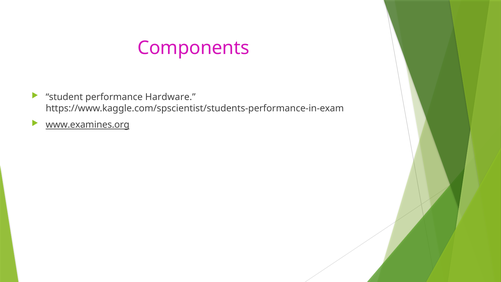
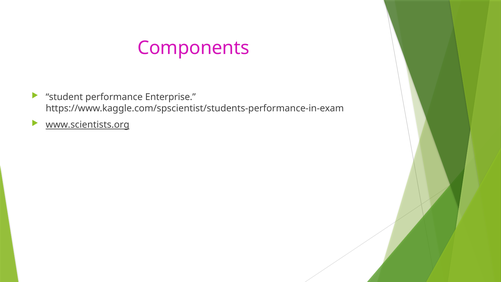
Hardware: Hardware -> Enterprise (170, 97)
www.examines.org: www.examines.org -> www.scientists.org (88, 125)
